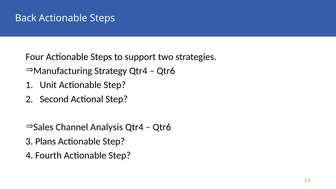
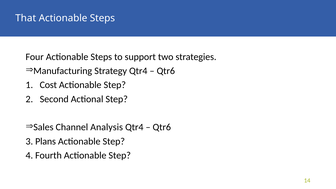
Back: Back -> That (26, 18)
Unit: Unit -> Cost (48, 85)
